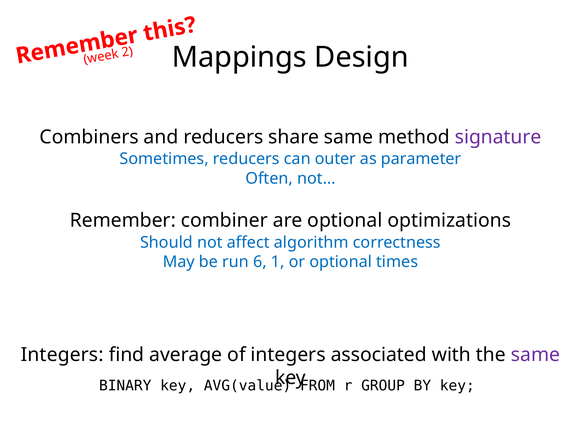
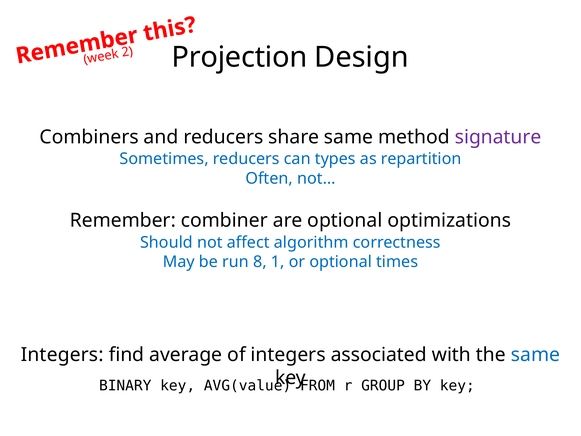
Mappings: Mappings -> Projection (239, 57)
outer: outer -> types (335, 159)
parameter: parameter -> repartition (421, 159)
6: 6 -> 8 (260, 262)
same colour: purple -> blue (536, 354)
